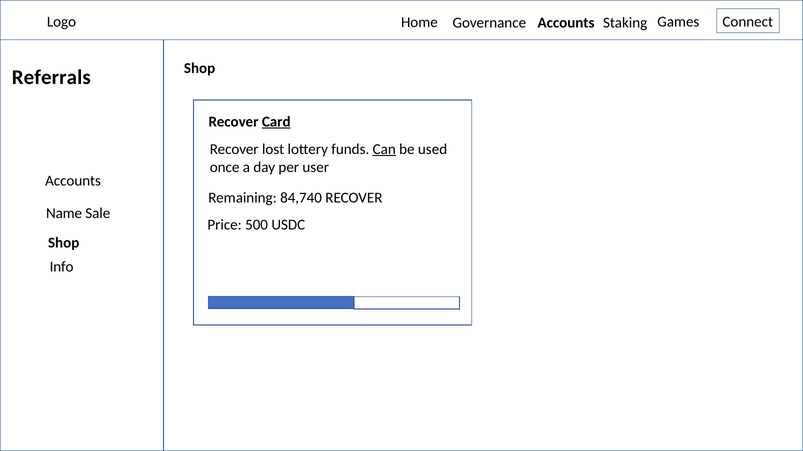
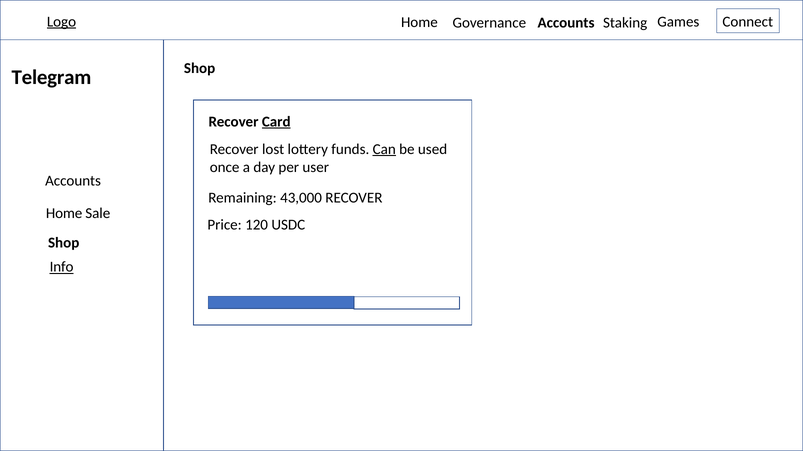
Logo underline: none -> present (61, 22)
Referrals: Referrals -> Telegram (51, 78)
84,740: 84,740 -> 43,000 (301, 198)
Name: Name -> Home (64, 214)
500: 500 -> 120 (257, 225)
Info underline: none -> present (62, 267)
